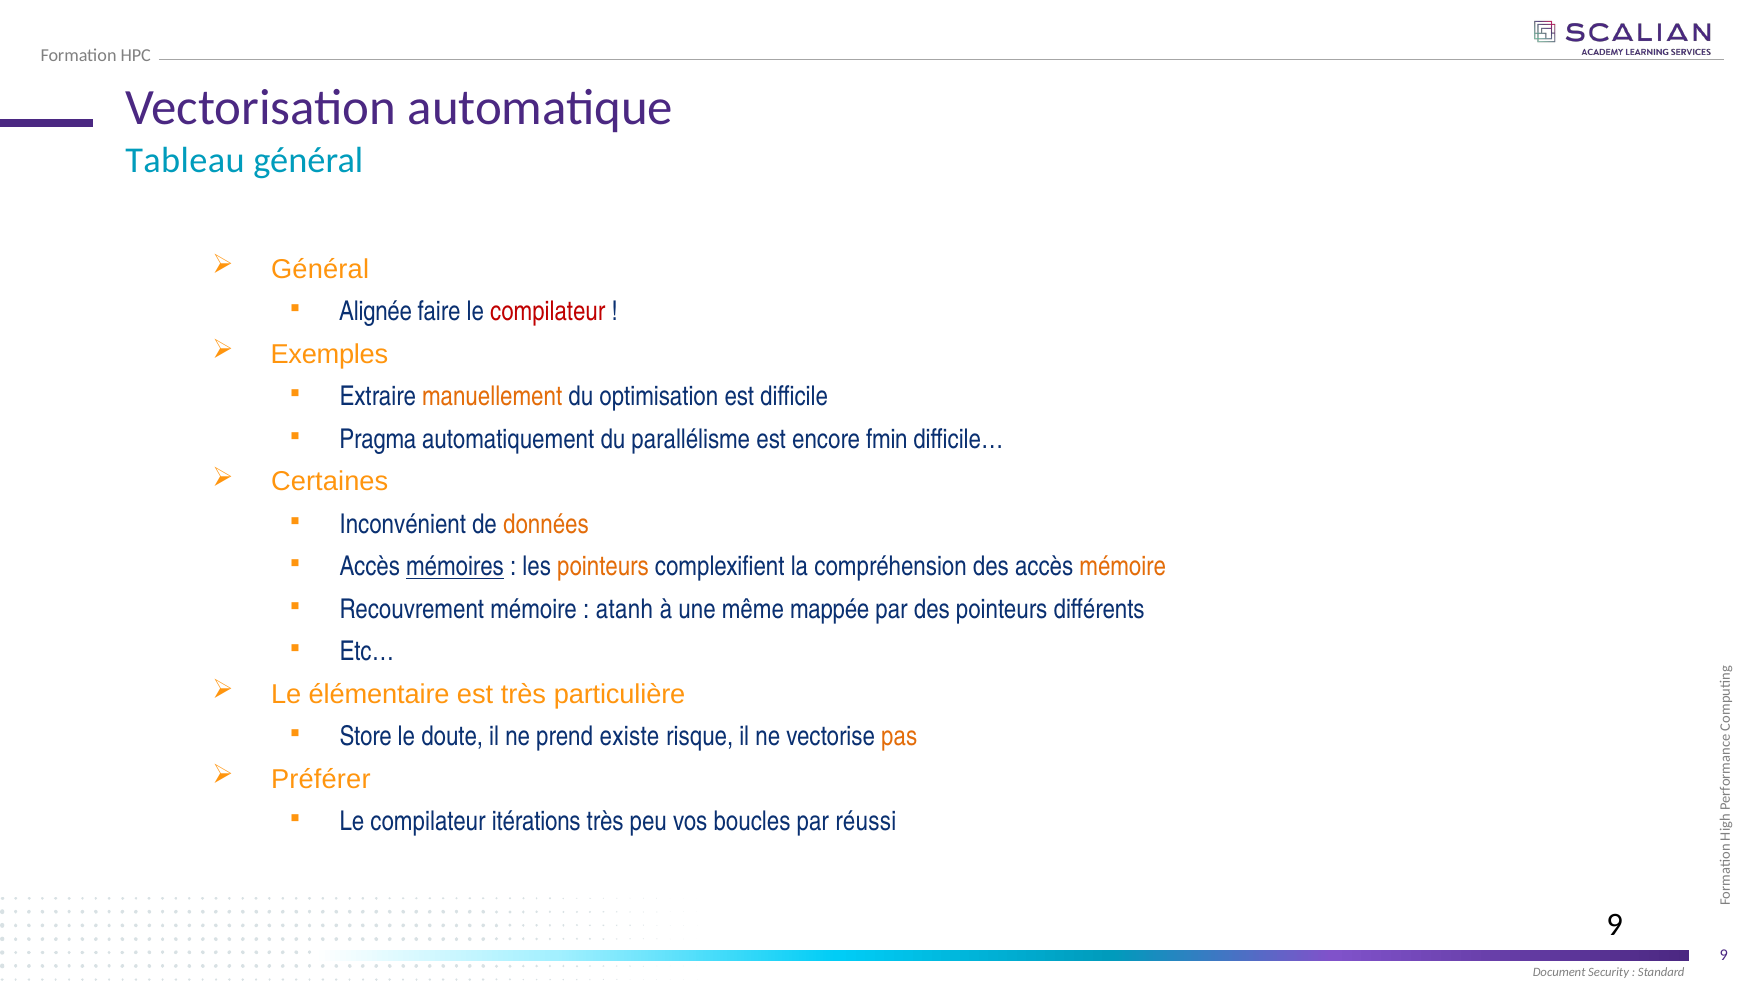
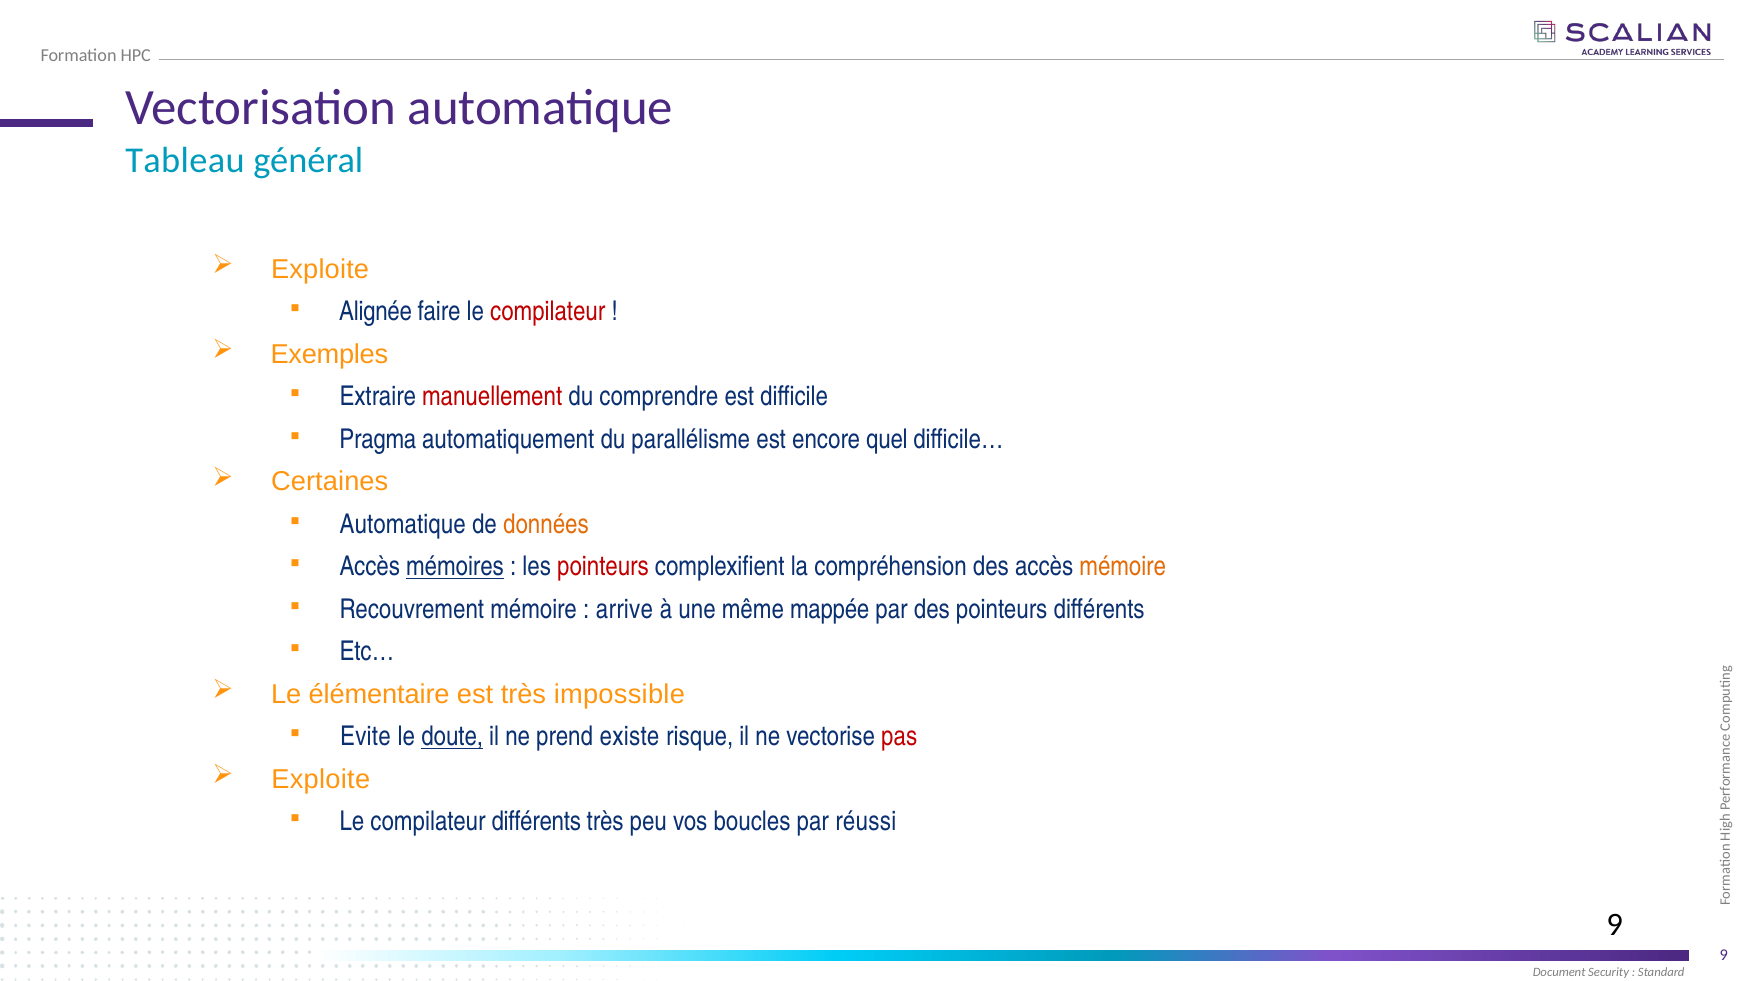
Général: Général -> Exploite (320, 269)
manuellement colour: orange -> red (492, 397)
optimisation: optimisation -> comprendre (659, 397)
fmin: fmin -> quel (887, 439)
Inconvénient: Inconvénient -> Automatique (403, 524)
pointeurs colour: orange -> red (603, 567)
atanh: atanh -> arrive (624, 609)
particulière: particulière -> impossible (619, 694)
Store: Store -> Evite (365, 737)
doute underline: none -> present (452, 737)
pas colour: orange -> red (899, 737)
Préférer: Préférer -> Exploite (321, 779)
compilateur itérations: itérations -> différents (536, 822)
